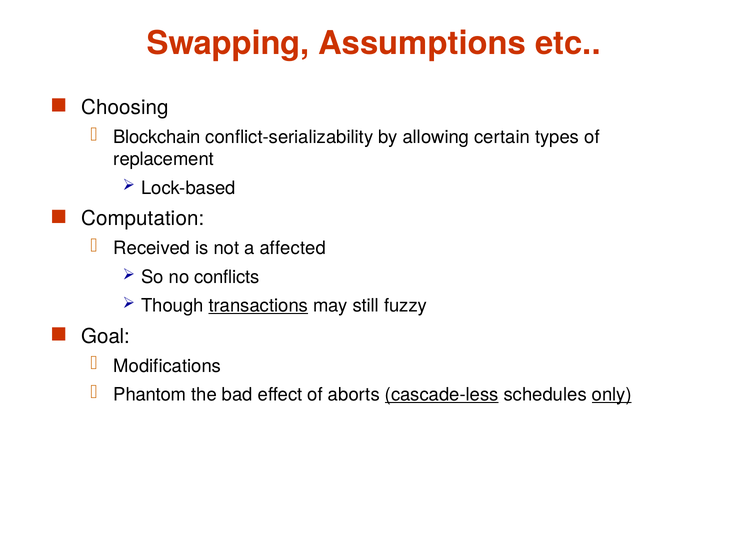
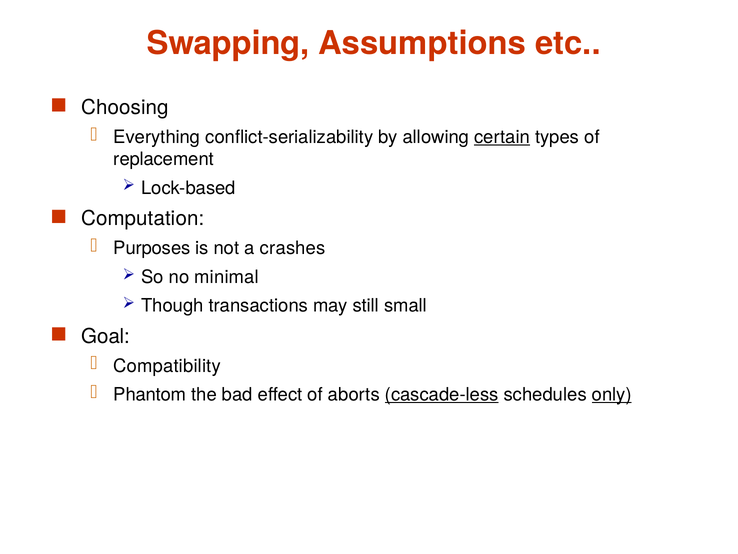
Blockchain: Blockchain -> Everything (157, 137)
certain underline: none -> present (502, 137)
Received: Received -> Purposes (152, 248)
affected: affected -> crashes (293, 248)
conflicts: conflicts -> minimal (227, 277)
transactions underline: present -> none (258, 305)
fuzzy: fuzzy -> small (406, 305)
Modifications: Modifications -> Compatibility (167, 366)
